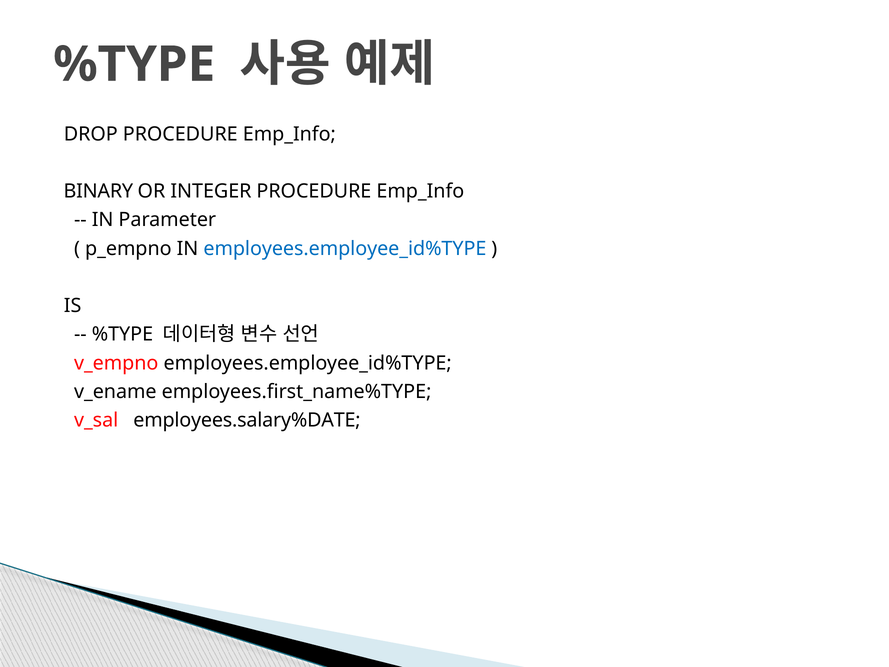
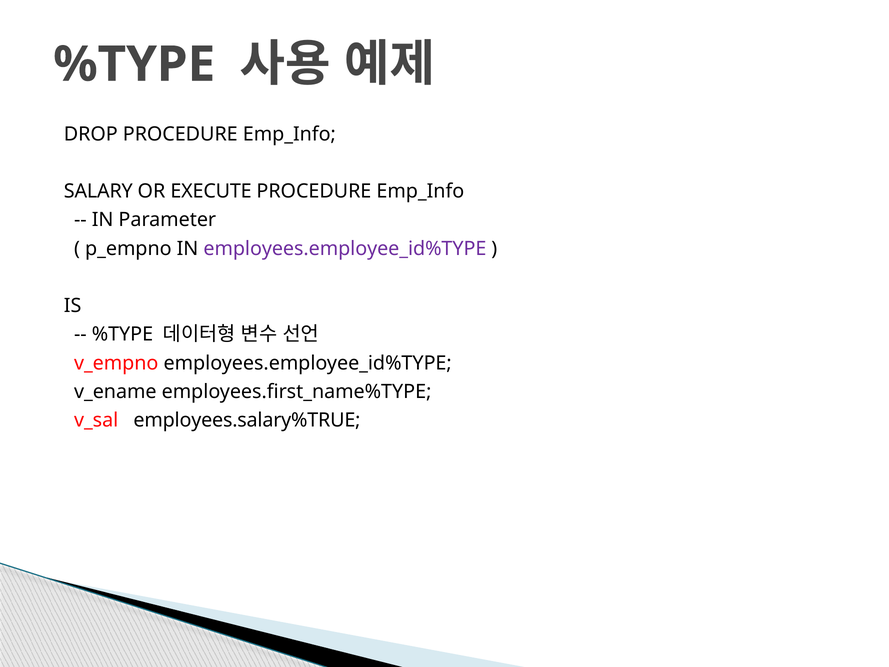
BINARY: BINARY -> SALARY (98, 191)
INTEGER: INTEGER -> EXECUTE (211, 191)
employees.employee_id%TYPE colour: blue -> purple (345, 248)
employees.salary%DATE: employees.salary%DATE -> employees.salary%TRUE (247, 420)
